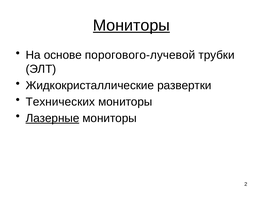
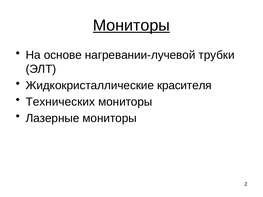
порогового-лучевой: порогового-лучевой -> нагревании-лучевой (140, 55)
развертки: развертки -> красителя (184, 86)
Лазерные underline: present -> none (52, 118)
